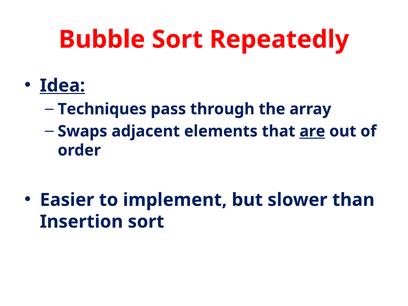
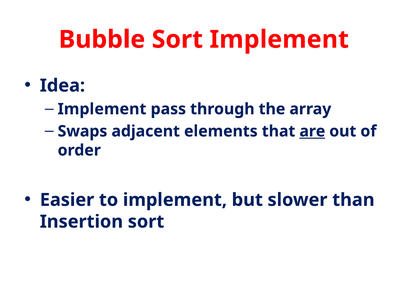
Sort Repeatedly: Repeatedly -> Implement (279, 39)
Idea underline: present -> none (62, 86)
Techniques: Techniques -> Implement (102, 109)
